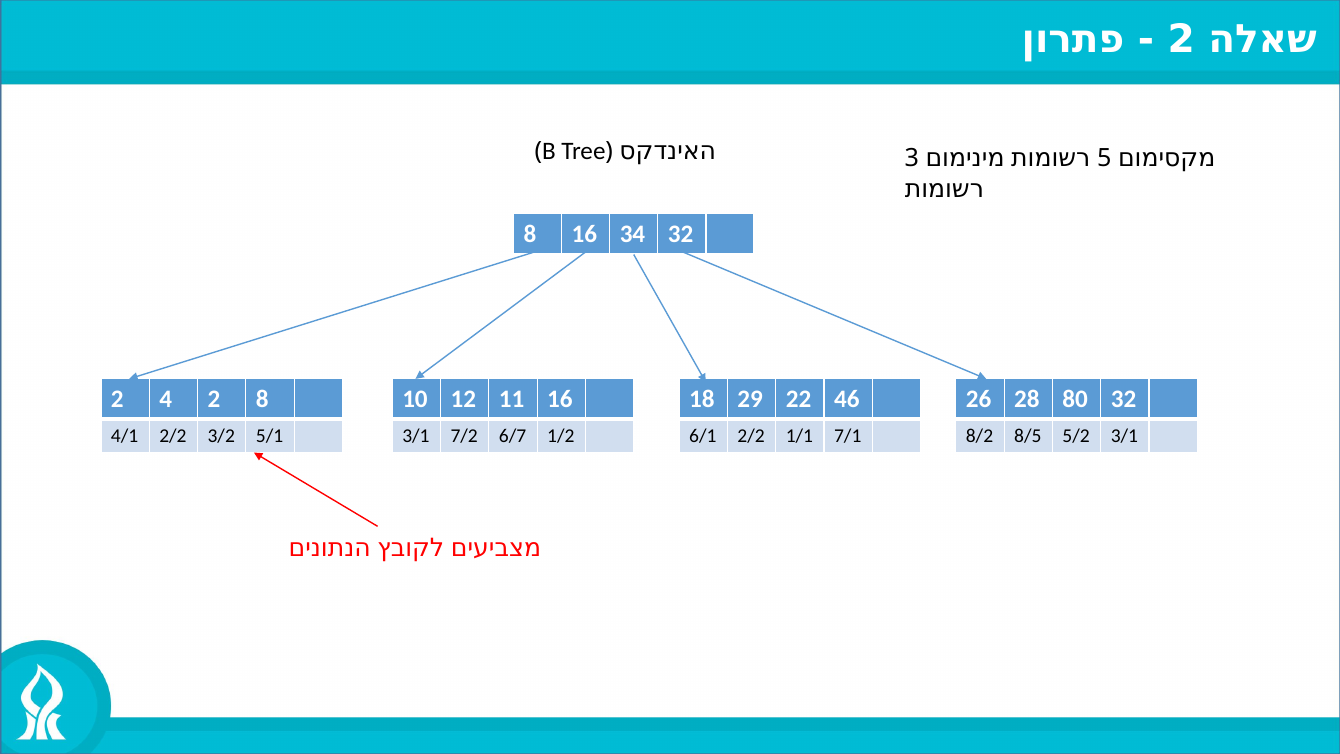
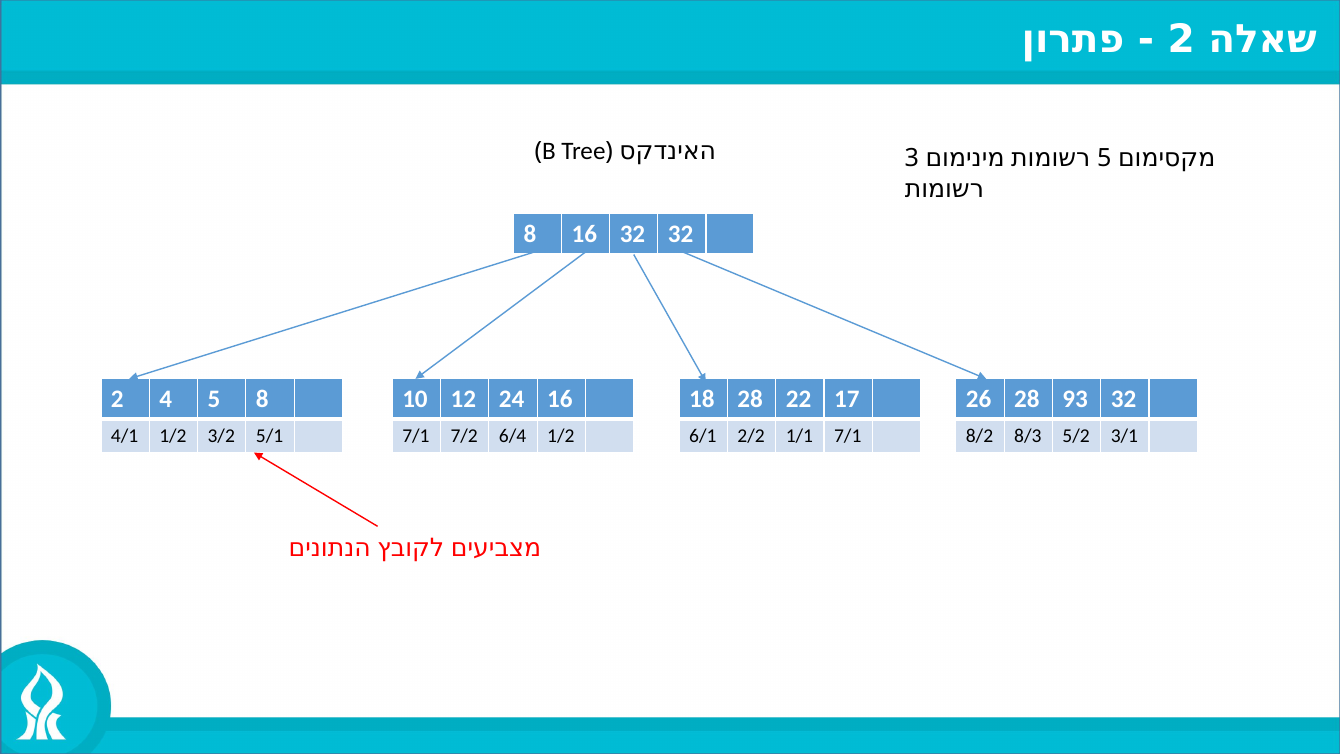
16 34: 34 -> 32 (632, 234)
4 2: 2 -> 5 (214, 399)
11: 11 -> 24 (512, 399)
18 29: 29 -> 28 (750, 399)
46: 46 -> 17 (847, 399)
80: 80 -> 93 (1075, 399)
4/1 2/2: 2/2 -> 1/2 (173, 436)
3/1: 3/1 -> 7/1 (416, 436)
6/7: 6/7 -> 6/4 (513, 436)
8/5: 8/5 -> 8/3 (1028, 436)
